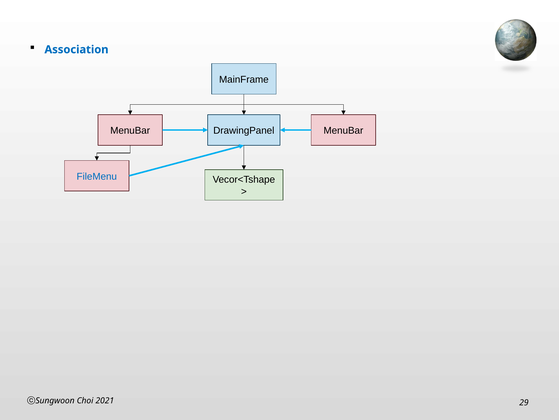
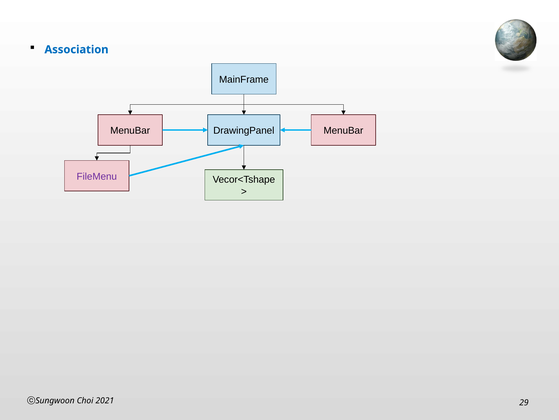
FileMenu colour: blue -> purple (97, 176)
